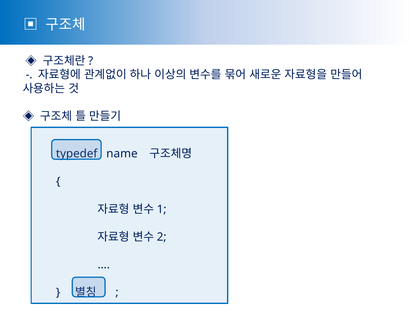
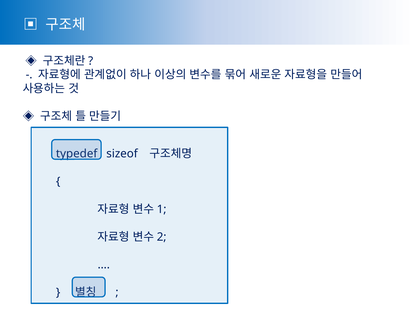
name: name -> sizeof (122, 154)
